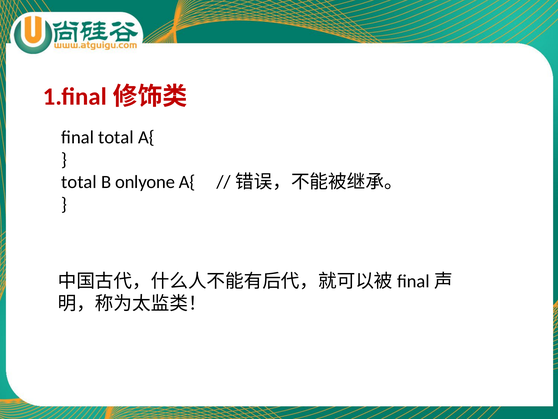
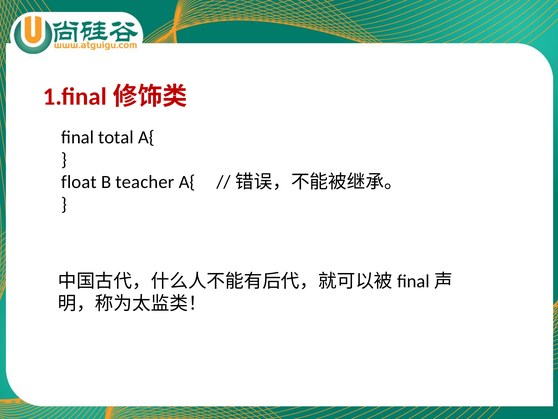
total: total -> float (79, 182)
onlyone: onlyone -> teacher (145, 182)
